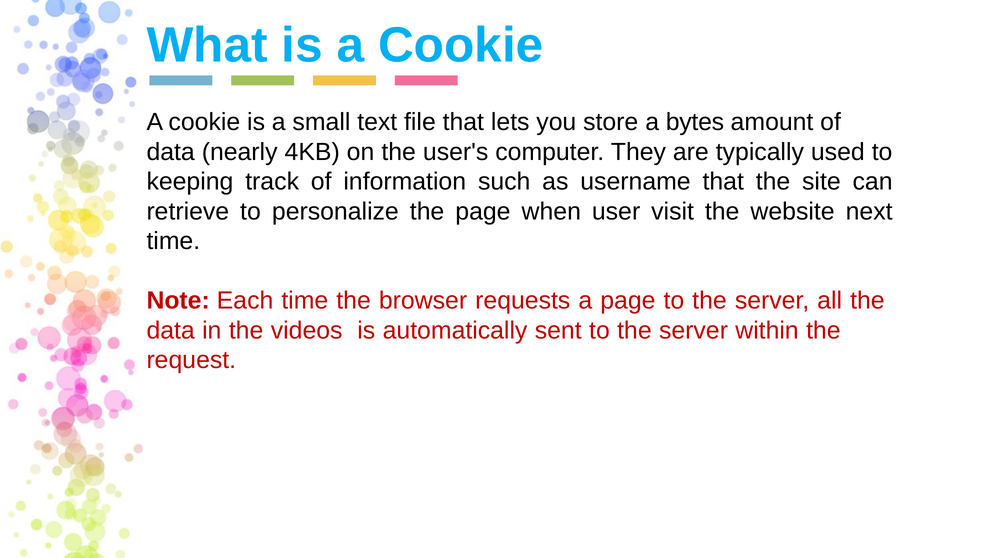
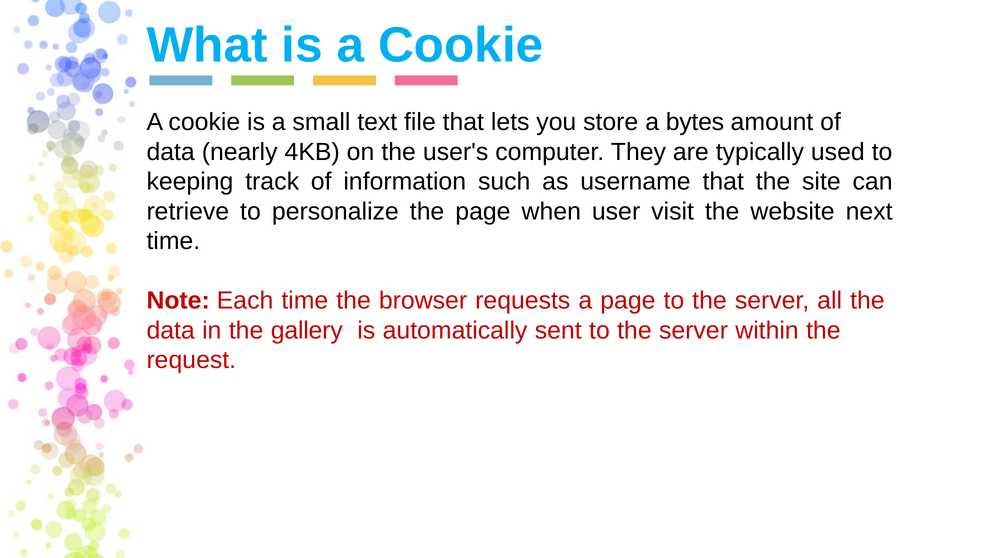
videos: videos -> gallery (307, 331)
